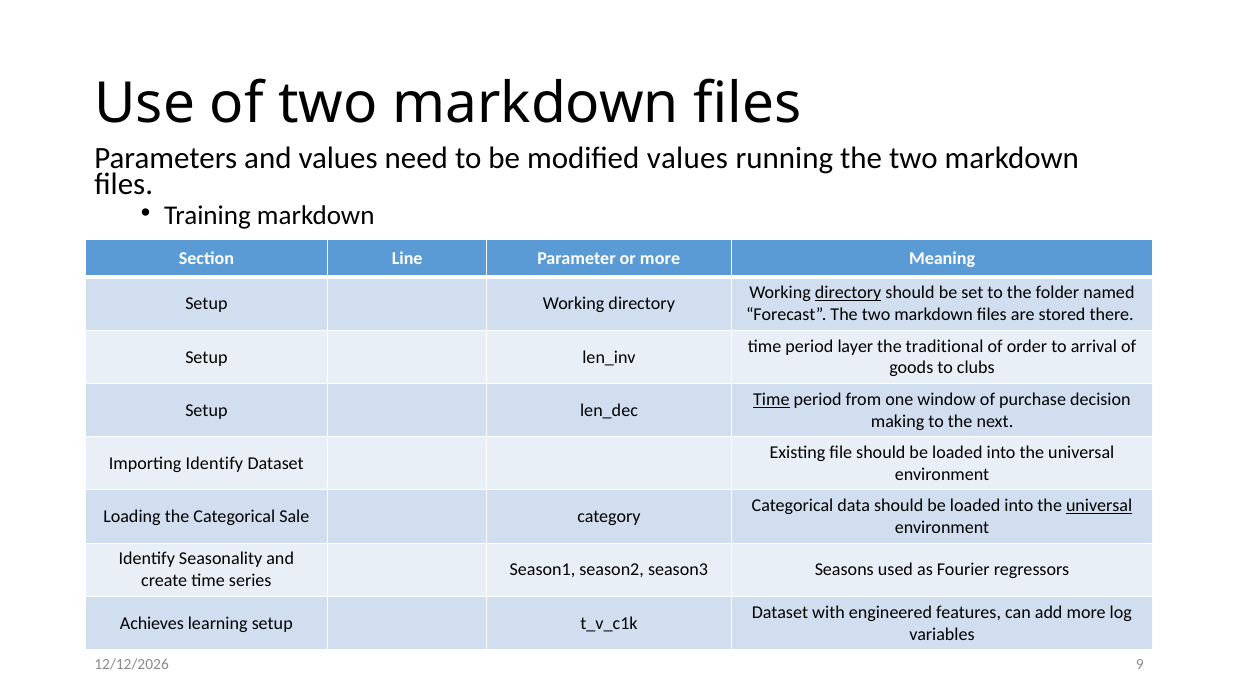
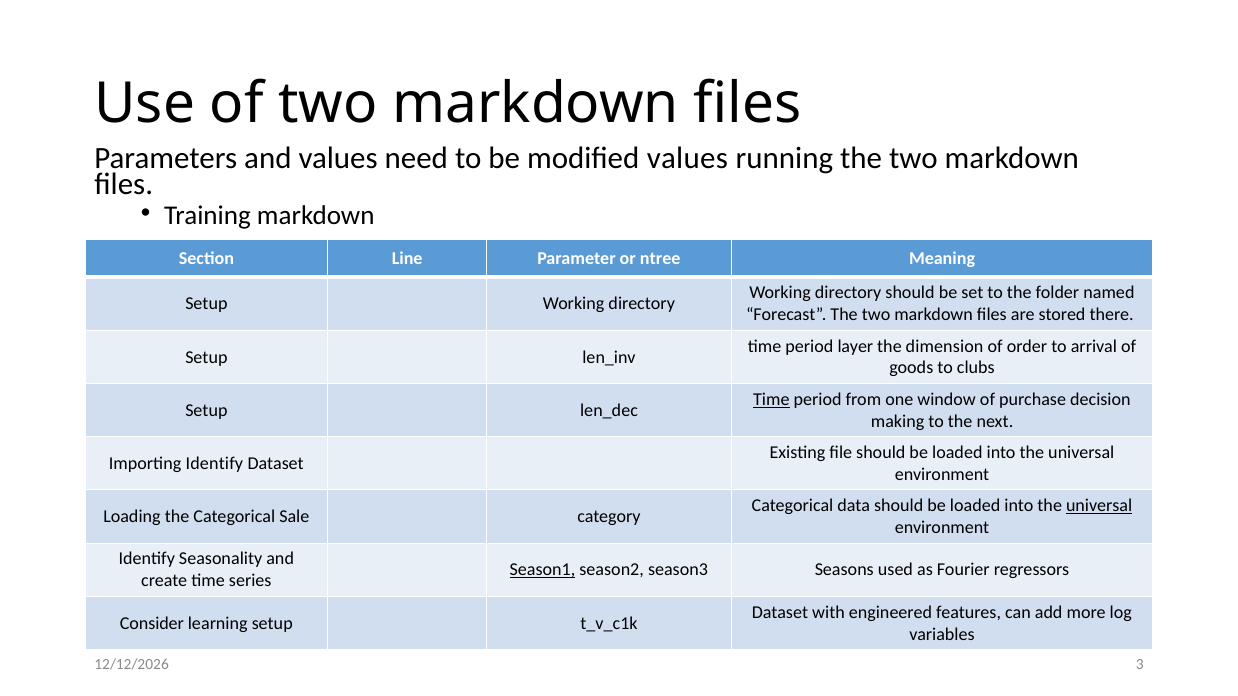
or more: more -> ntree (660, 259)
directory underline: present -> none (848, 293)
traditional: traditional -> dimension (945, 346)
Season1 underline: none -> present (542, 570)
Achieves: Achieves -> Consider (152, 624)
9: 9 -> 3 (1140, 665)
